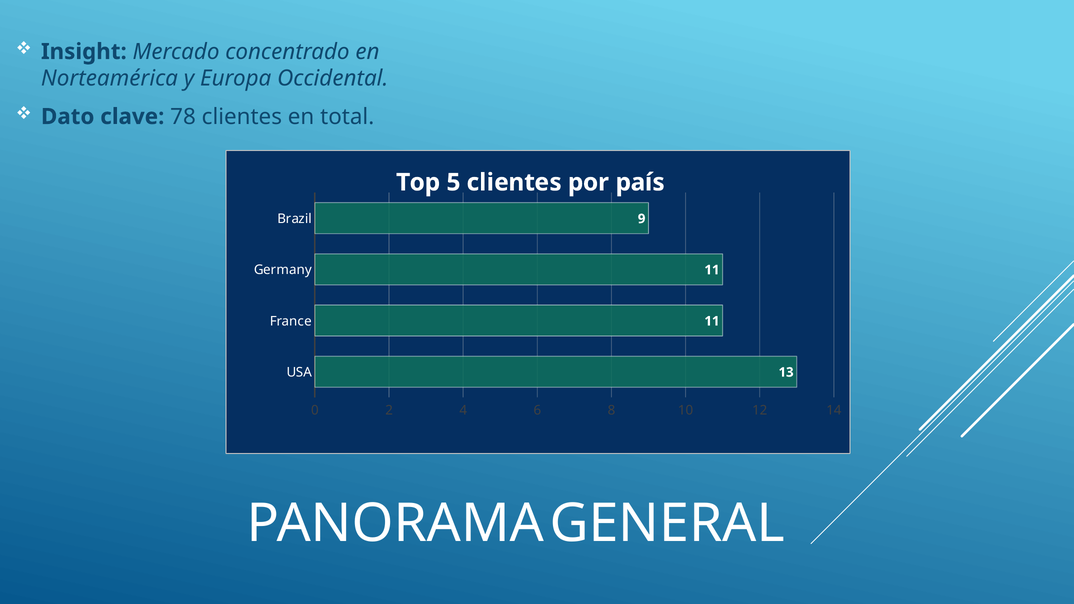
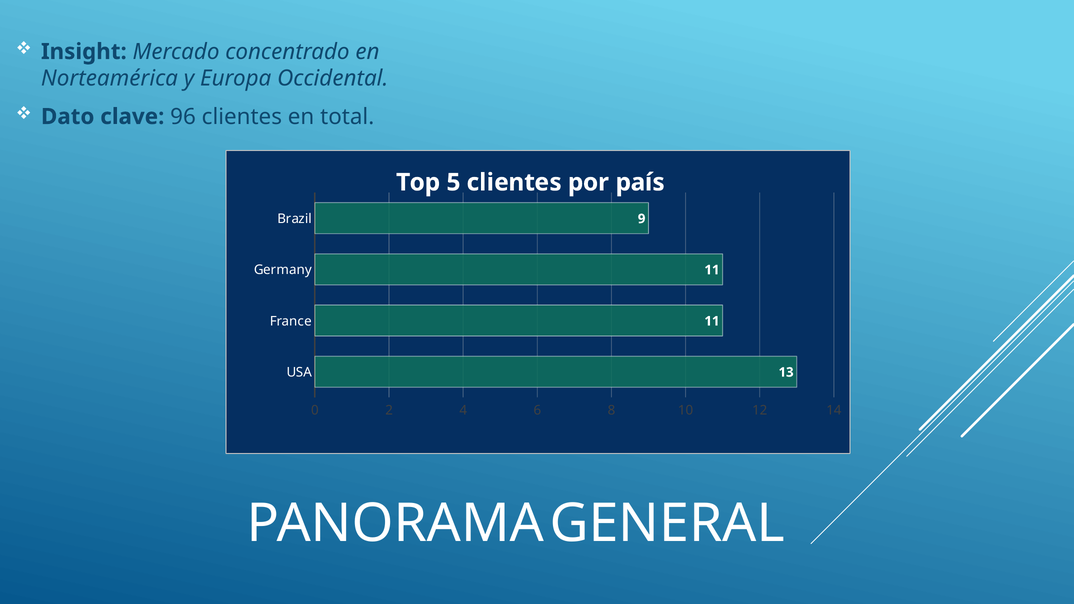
78: 78 -> 96 (183, 117)
